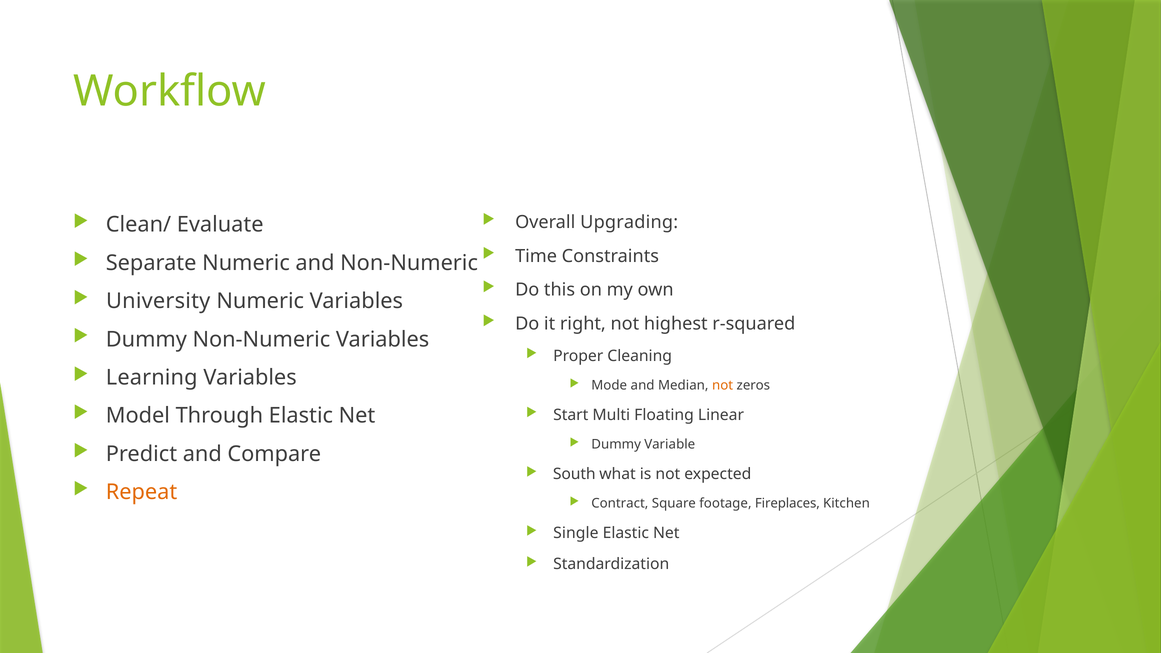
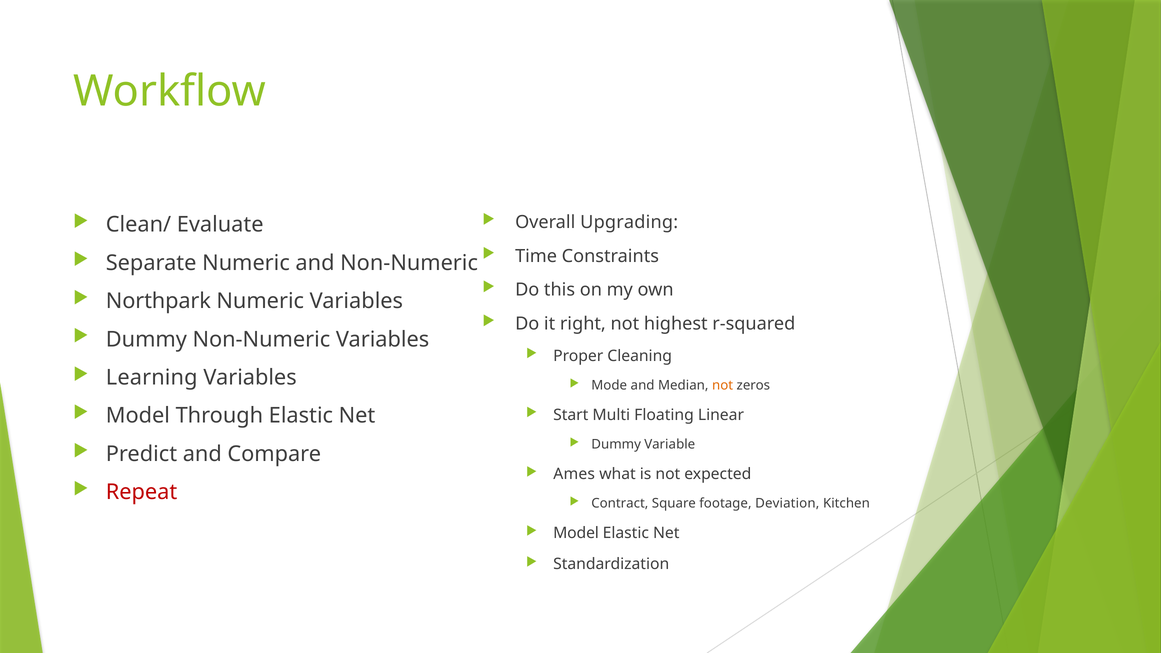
University: University -> Northpark (158, 301)
South: South -> Ames (574, 474)
Repeat colour: orange -> red (142, 492)
Fireplaces: Fireplaces -> Deviation (787, 504)
Single: Single -> Model (576, 533)
